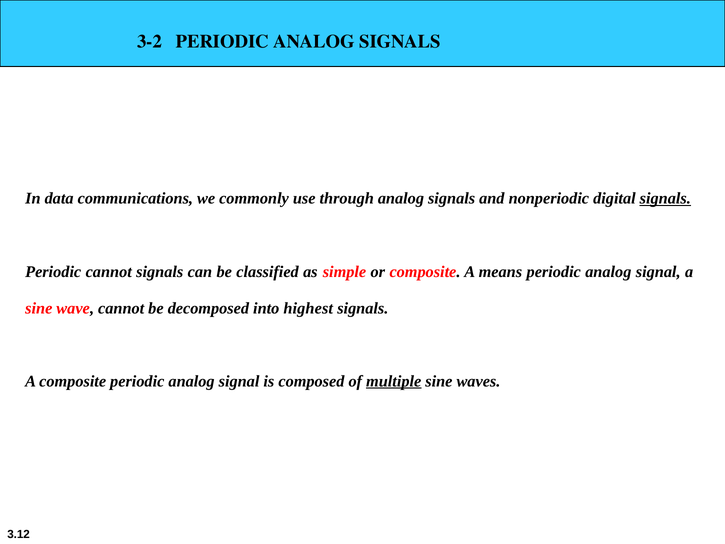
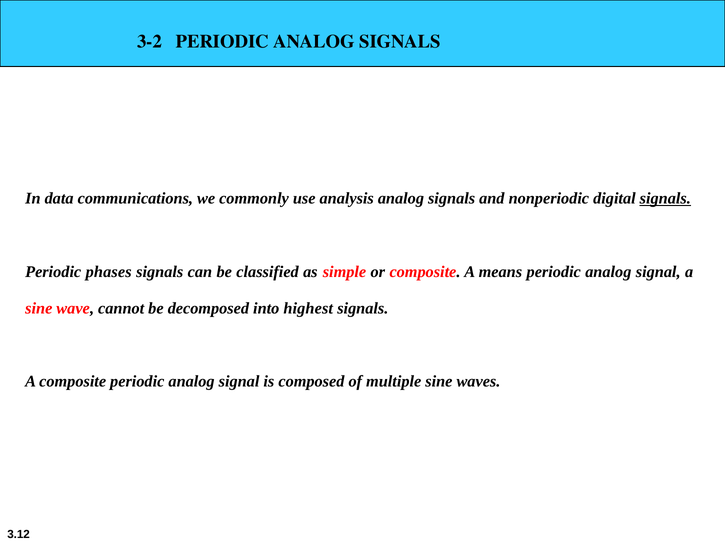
through: through -> analysis (347, 198)
Periodic cannot: cannot -> phases (109, 272)
multiple underline: present -> none (394, 381)
